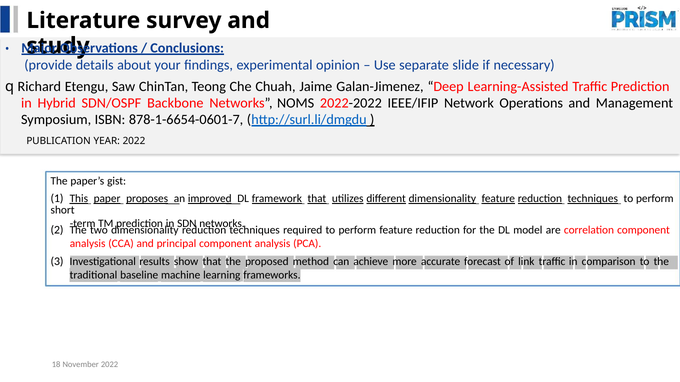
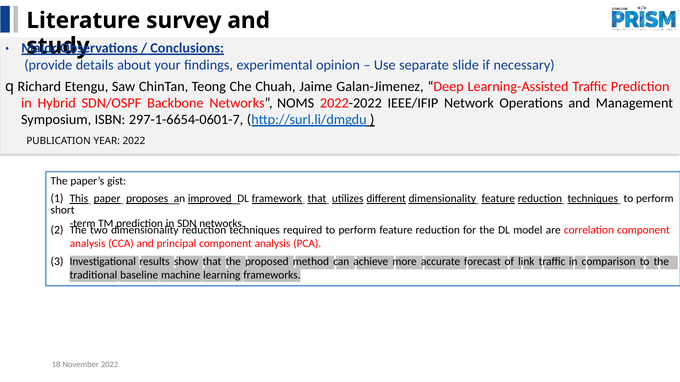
878-1-6654-0601-7: 878-1-6654-0601-7 -> 297-1-6654-0601-7 (186, 120)
